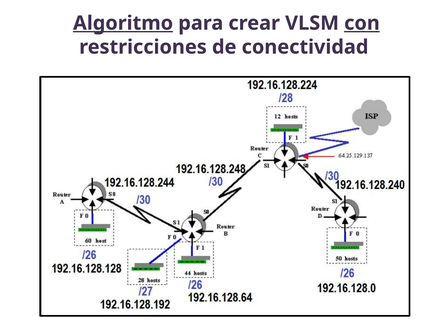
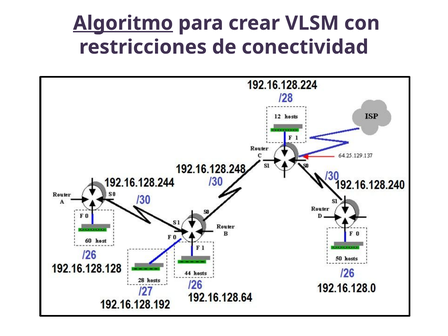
con underline: present -> none (362, 23)
